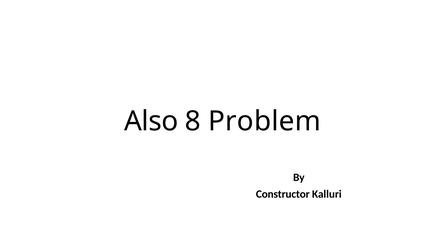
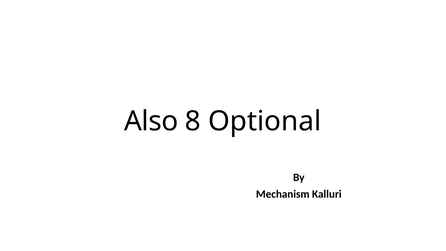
Problem: Problem -> Optional (265, 121)
Constructor: Constructor -> Mechanism (283, 194)
